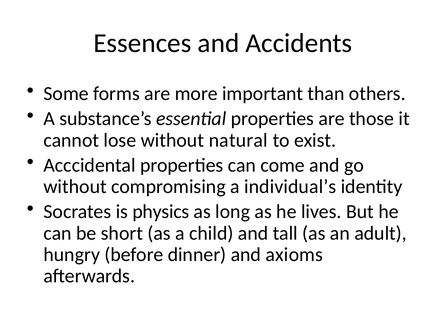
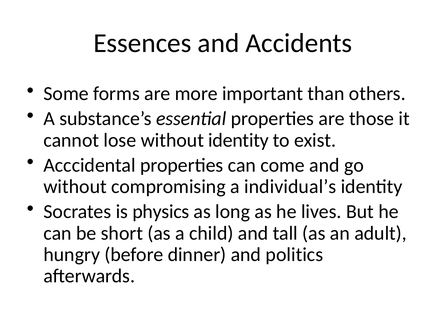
without natural: natural -> identity (238, 140)
axioms: axioms -> politics (294, 254)
